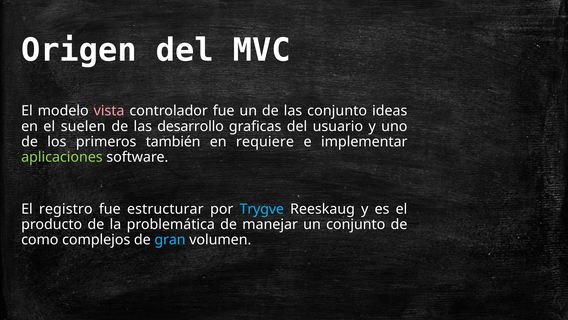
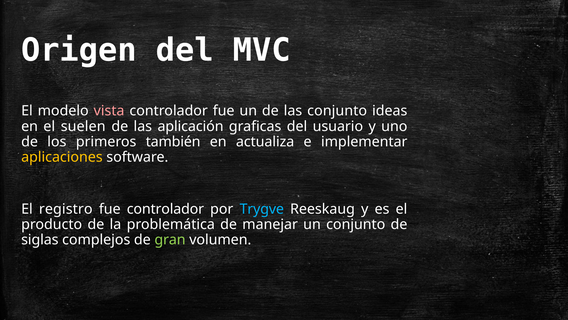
desarrollo: desarrollo -> aplicación (191, 126)
requiere: requiere -> actualiza (265, 142)
aplicaciones colour: light green -> yellow (62, 157)
fue estructurar: estructurar -> controlador (165, 209)
como: como -> siglas (40, 240)
gran colour: light blue -> light green (170, 240)
